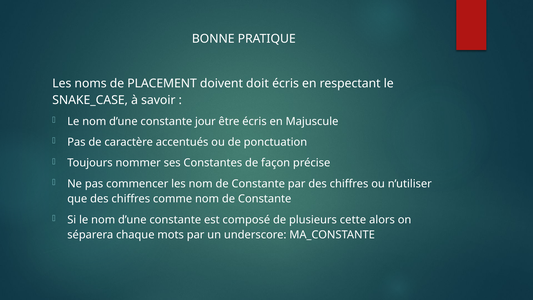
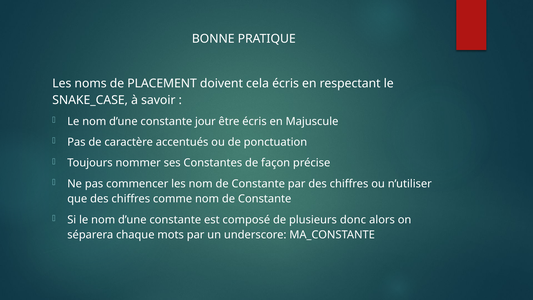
doit: doit -> cela (258, 83)
cette: cette -> donc (353, 220)
